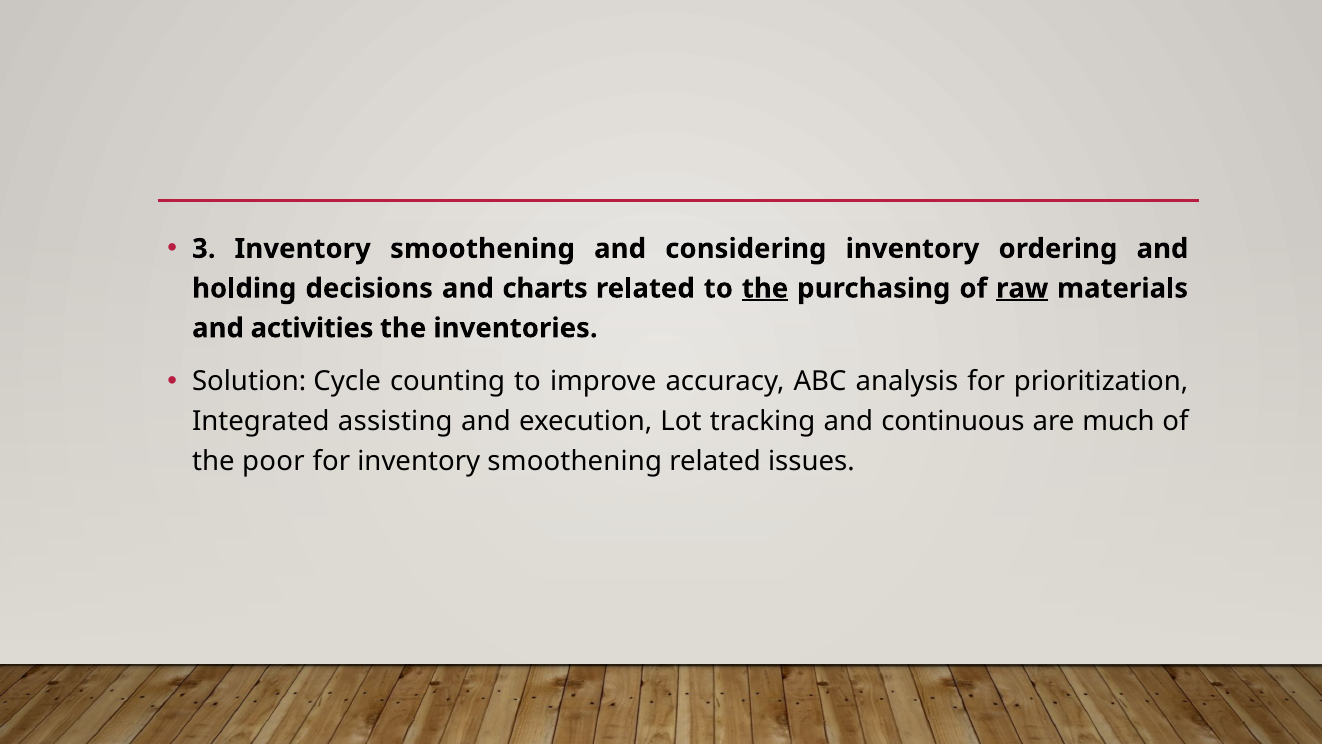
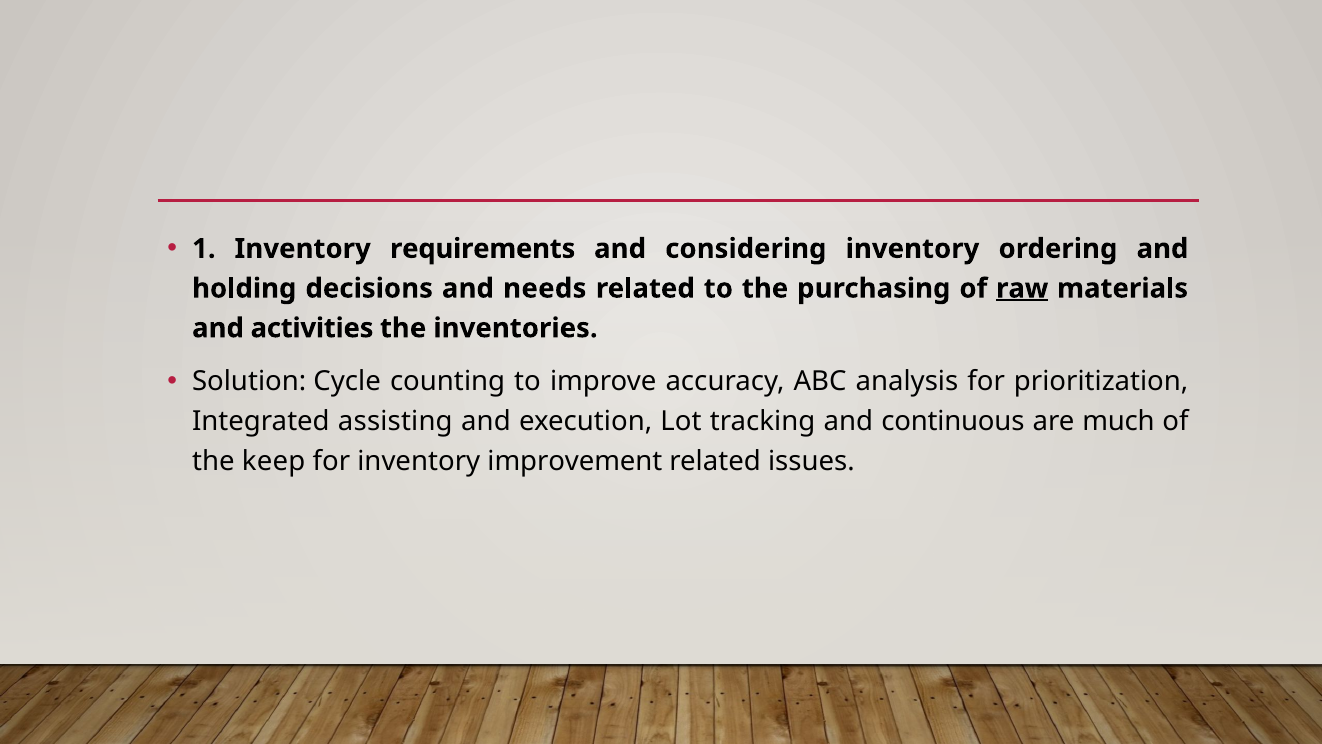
3: 3 -> 1 (204, 249)
smoothening: smoothening -> requirements (483, 249)
charts: charts -> needs (545, 288)
the underline: present -> none (765, 288)
poor: poor -> keep (274, 461)
for inventory smoothening: smoothening -> improvement (575, 461)
